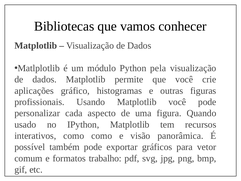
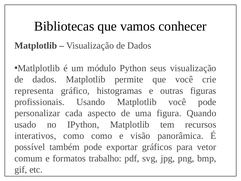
pela: pela -> seus (158, 68)
aplicações: aplicações -> representa (34, 91)
